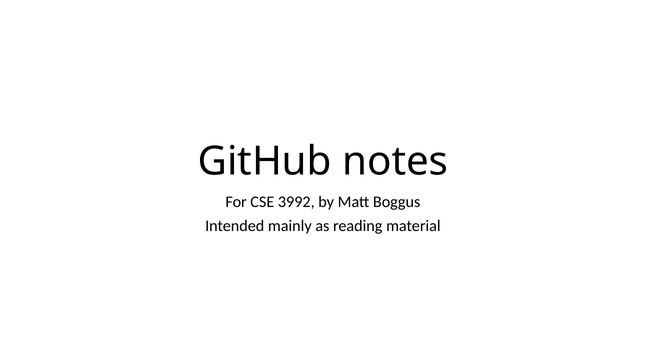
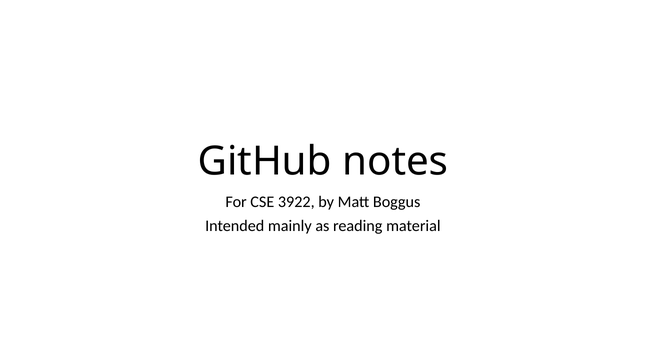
3992: 3992 -> 3922 (296, 202)
